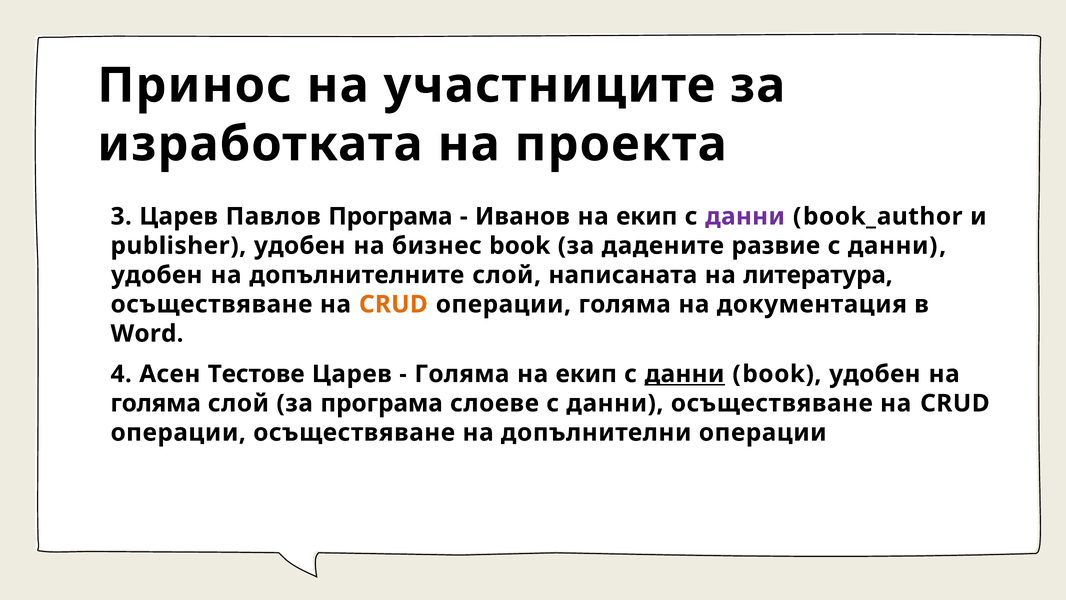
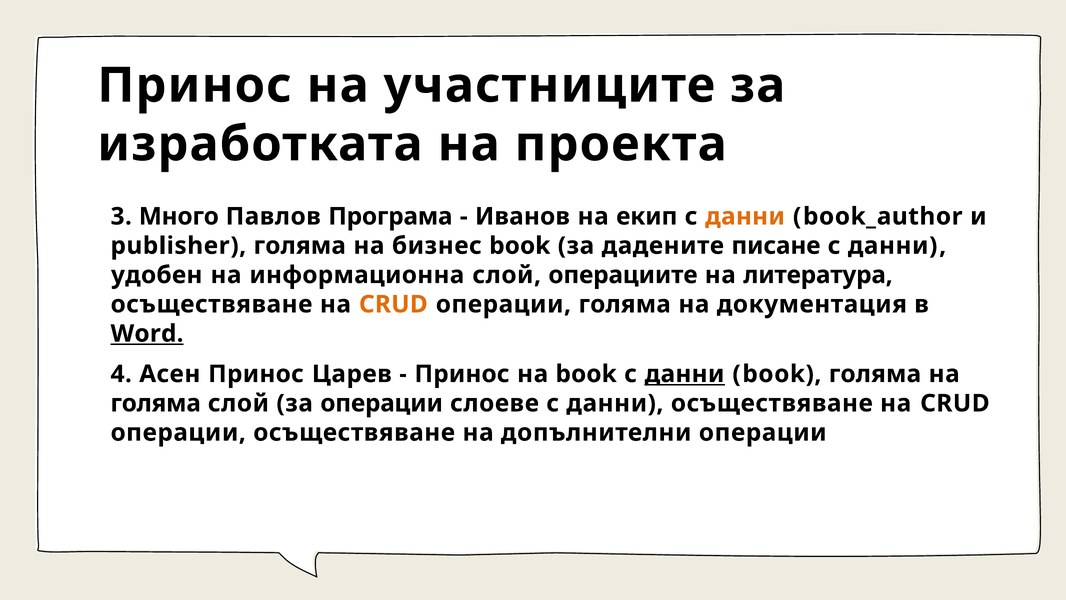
3 Царев: Царев -> Много (179, 216)
данни colour: purple -> orange (745, 216)
publisher удобен: удобен -> голяма (300, 246)
развие: развие -> писане (776, 246)
допълнителните: допълнителните -> информационна (357, 275)
написаната: написаната -> операциите (623, 275)
Word underline: none -> present (147, 333)
Асен Тестове: Тестове -> Принос (256, 374)
Голяма: Голяма -> Принос (462, 374)
екип: екип -> book (586, 374)
book удобен: удобен -> голяма (875, 374)
за програма: програма -> операции (382, 403)
